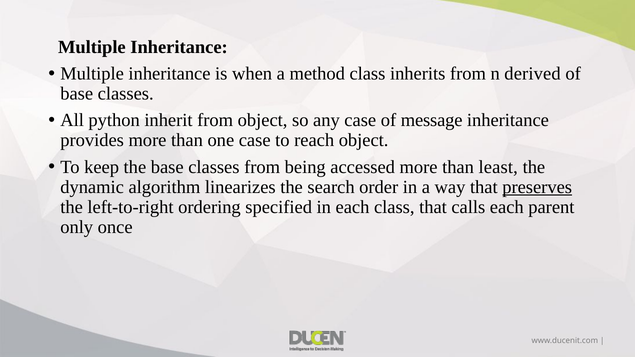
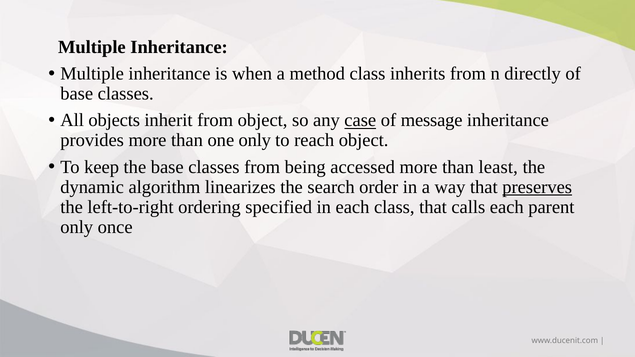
derived: derived -> directly (533, 74)
python: python -> objects (114, 120)
case underline: none -> present (360, 120)
one case: case -> only (255, 140)
